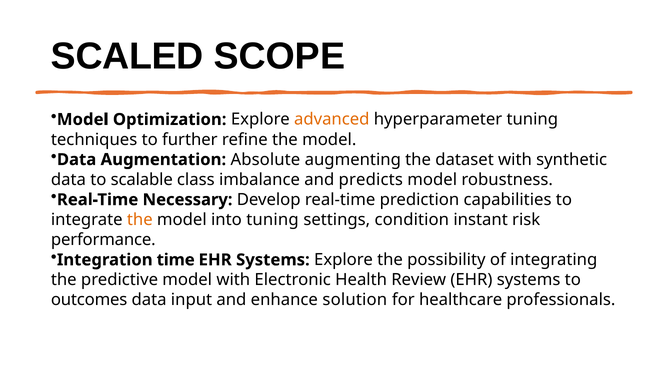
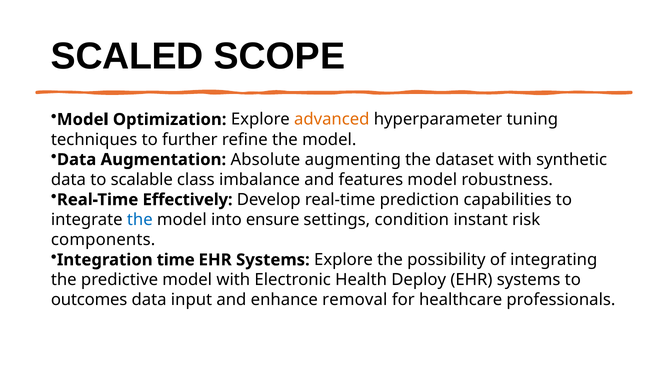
predicts: predicts -> features (371, 180)
Necessary: Necessary -> Effectively (188, 200)
the colour: orange -> blue (140, 220)
into tuning: tuning -> ensure (273, 220)
performance: performance -> components (103, 240)
Review: Review -> Deploy (419, 280)
solution: solution -> removal (355, 300)
